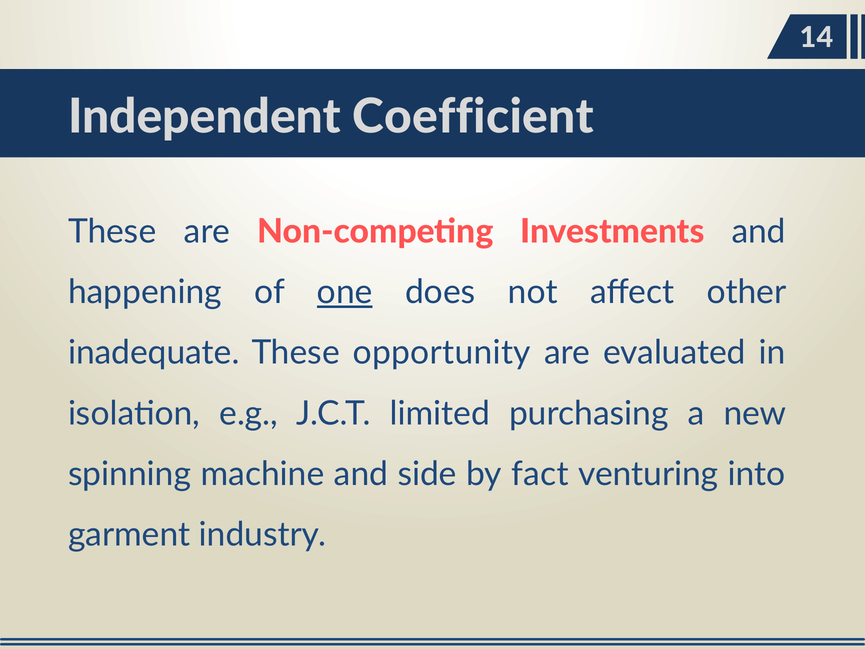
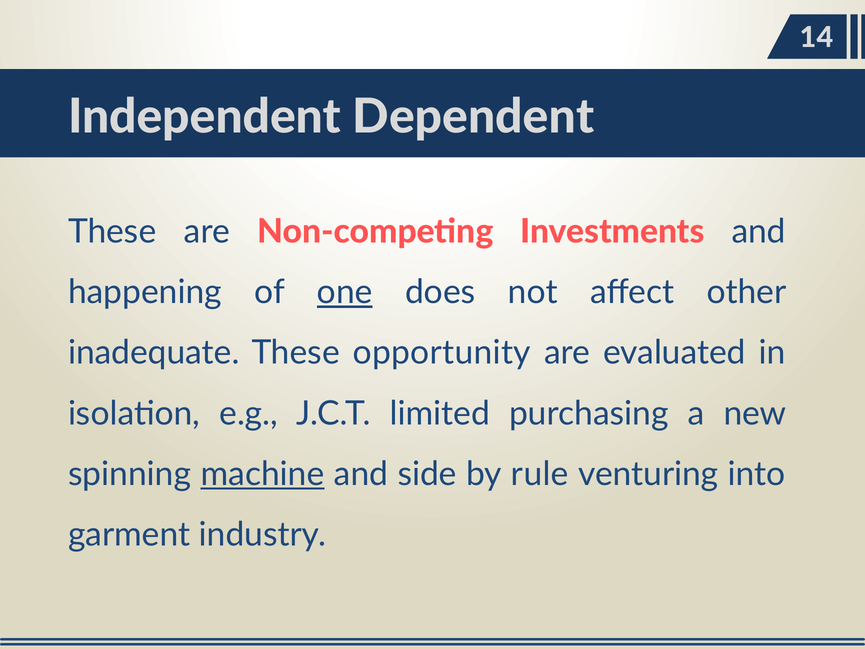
Coefficient: Coefficient -> Dependent (473, 117)
machine underline: none -> present (263, 474)
fact: fact -> rule (540, 474)
